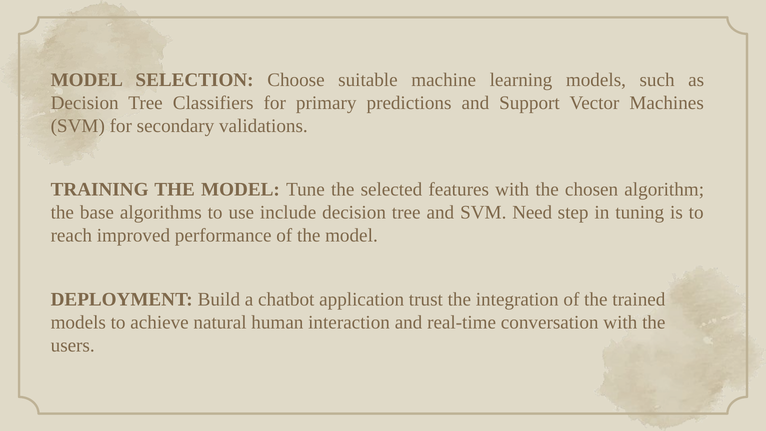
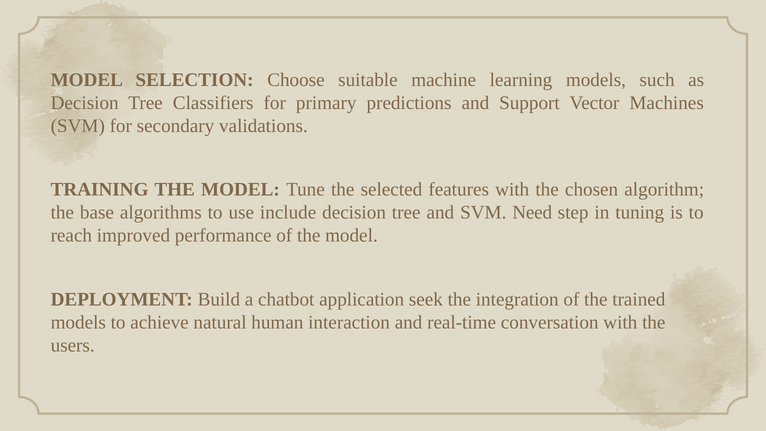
trust: trust -> seek (426, 299)
